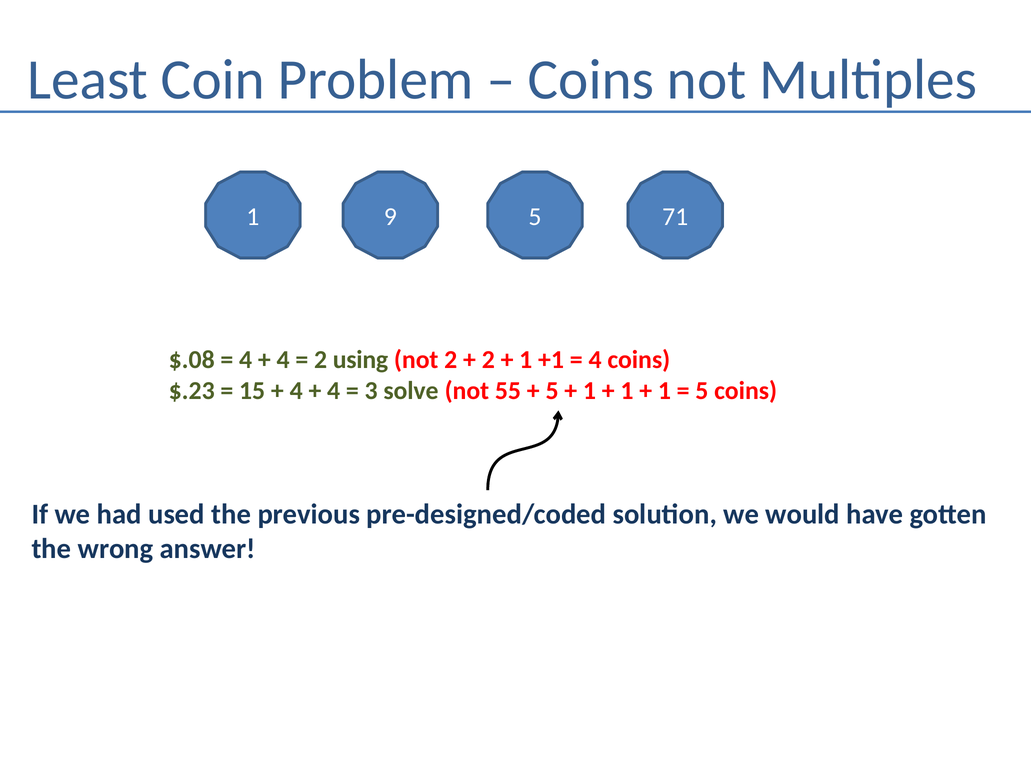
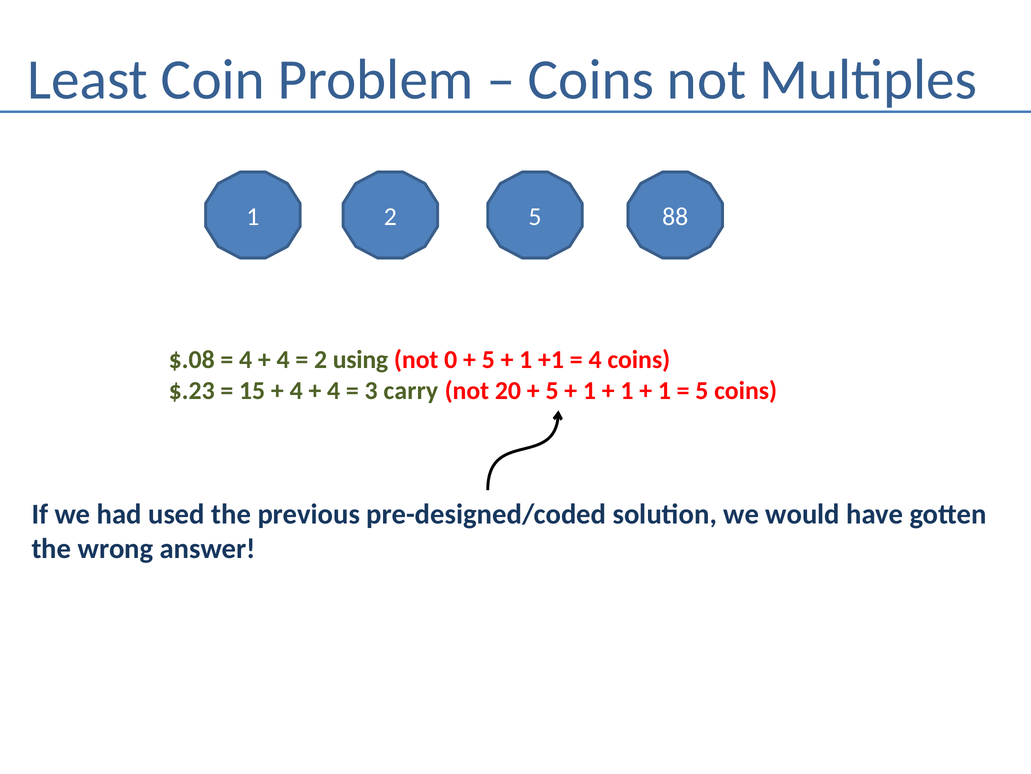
1 9: 9 -> 2 (390, 217)
71: 71 -> 88 (675, 217)
not 2: 2 -> 0 (451, 359)
2: 2 -> 5 (488, 359)
solve: solve -> carry (411, 390)
55: 55 -> 20 (508, 390)
